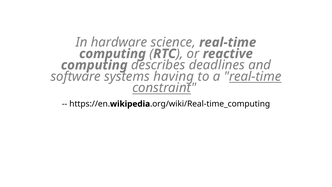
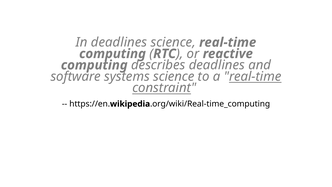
In hardware: hardware -> deadlines (119, 42)
systems having: having -> science (174, 76)
